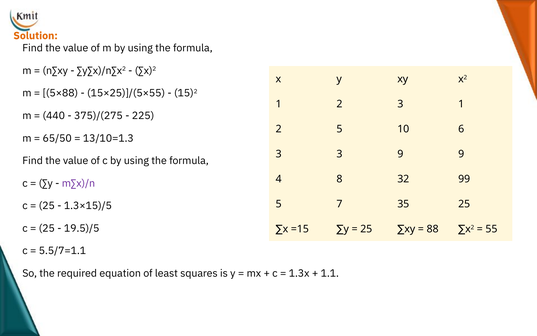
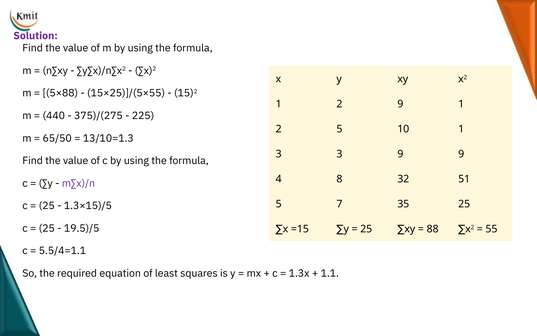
Solution colour: orange -> purple (36, 36)
2 3: 3 -> 9 (400, 104)
10 6: 6 -> 1 (461, 129)
99: 99 -> 51 (464, 179)
5.5/7=1.1: 5.5/7=1.1 -> 5.5/4=1.1 (62, 251)
